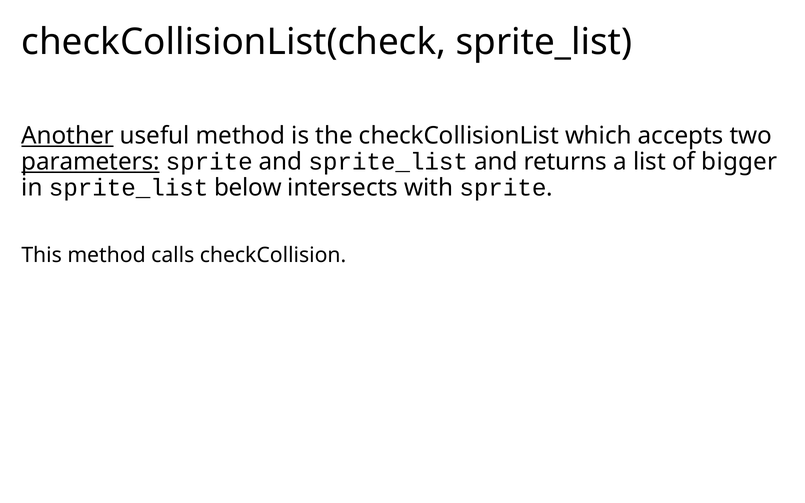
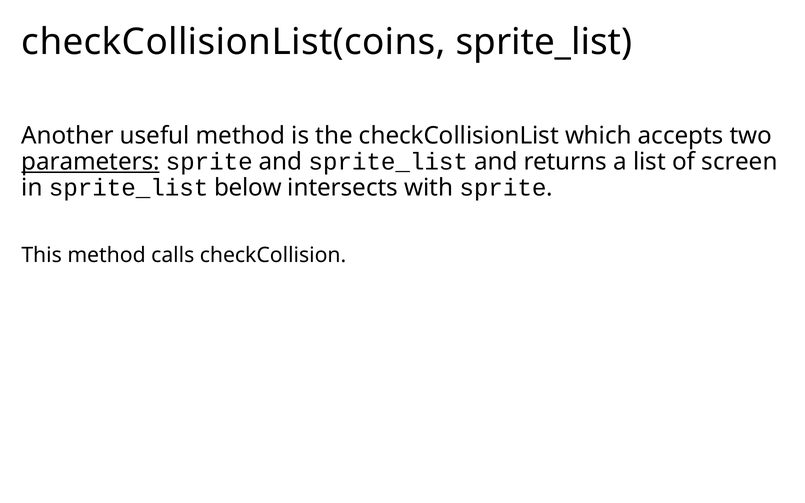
checkCollisionList(check: checkCollisionList(check -> checkCollisionList(coins (234, 42)
Another underline: present -> none (68, 136)
bigger: bigger -> screen (739, 162)
